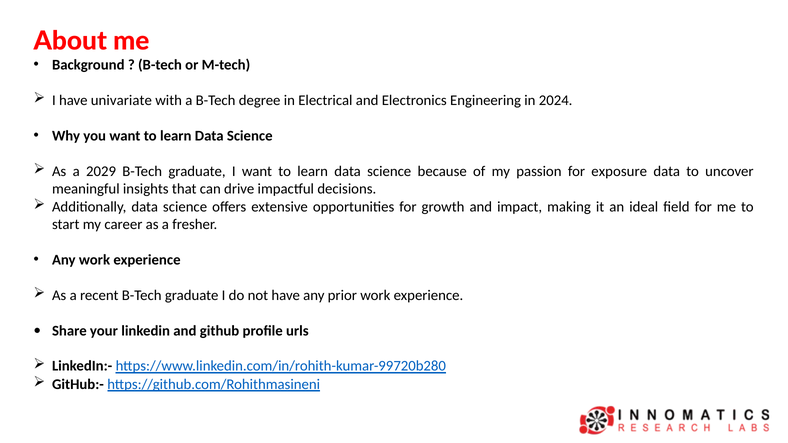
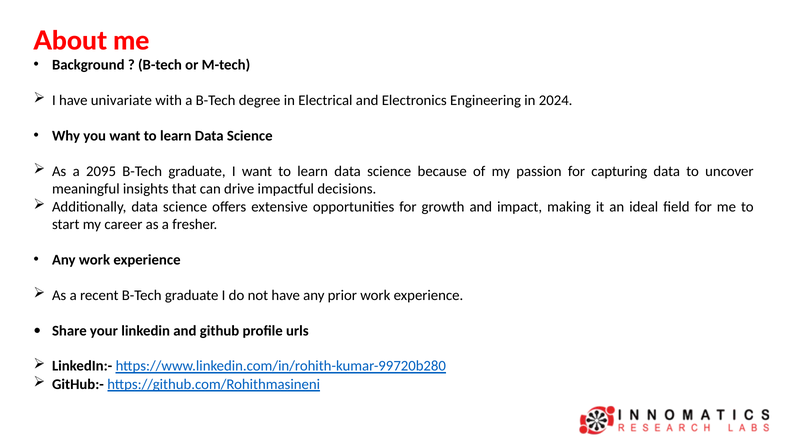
2029: 2029 -> 2095 (101, 171)
exposure: exposure -> capturing (619, 171)
